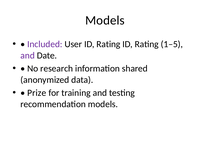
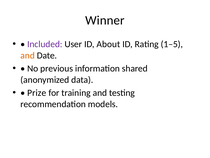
Models: Models -> Winner (105, 20)
User ID Rating: Rating -> About (108, 44)
and colour: purple -> orange (28, 55)
research: research -> previous (57, 68)
